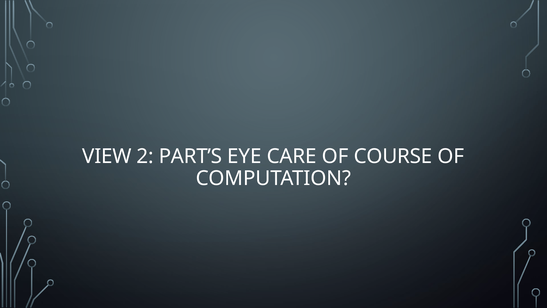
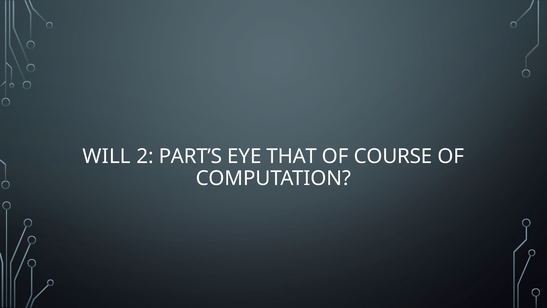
VIEW: VIEW -> WILL (107, 156)
CARE: CARE -> THAT (292, 156)
